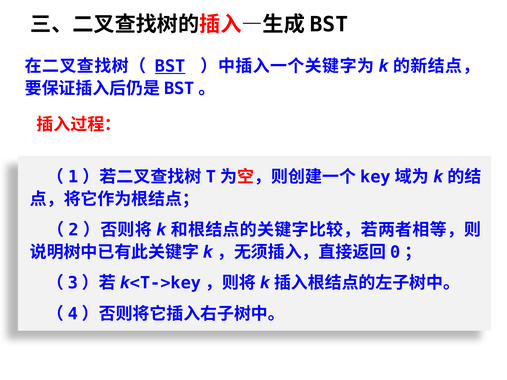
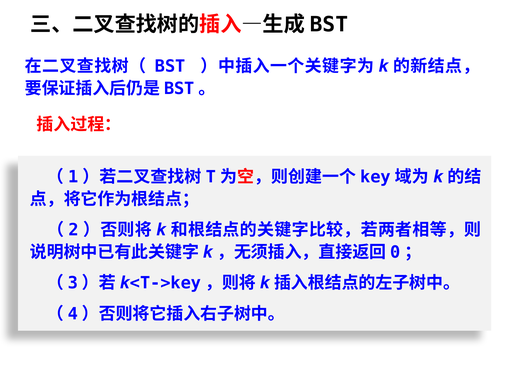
BST underline: present -> none (170, 66)
